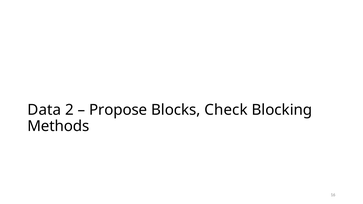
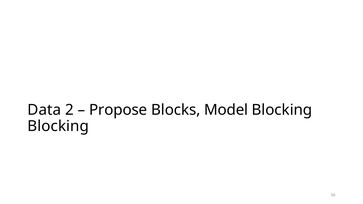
Check: Check -> Model (226, 110)
Methods: Methods -> Blocking (58, 126)
